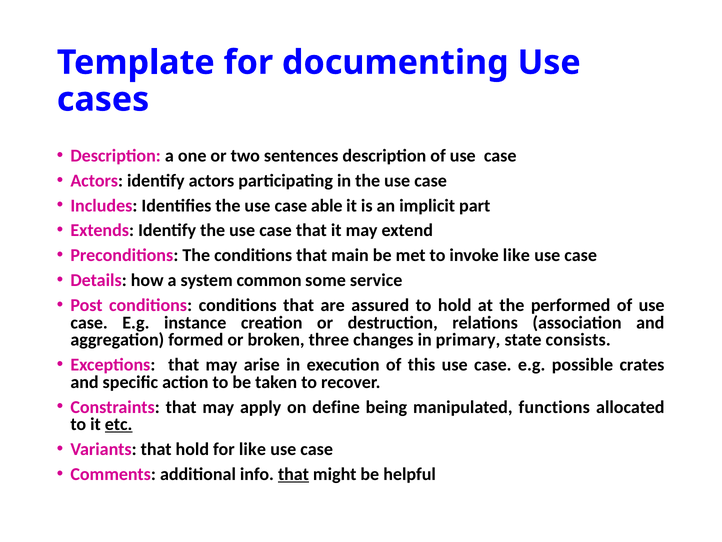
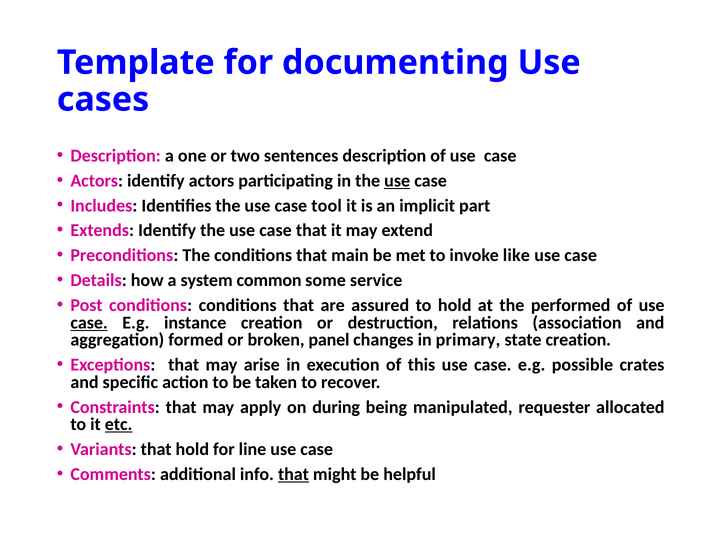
use underline: none -> present (397, 181)
able: able -> tool (327, 205)
case underline: none -> present (89, 322)
three: three -> panel (329, 340)
state consists: consists -> creation (578, 340)
define: define -> during (336, 407)
functions: functions -> requester (554, 407)
for like: like -> line (253, 449)
